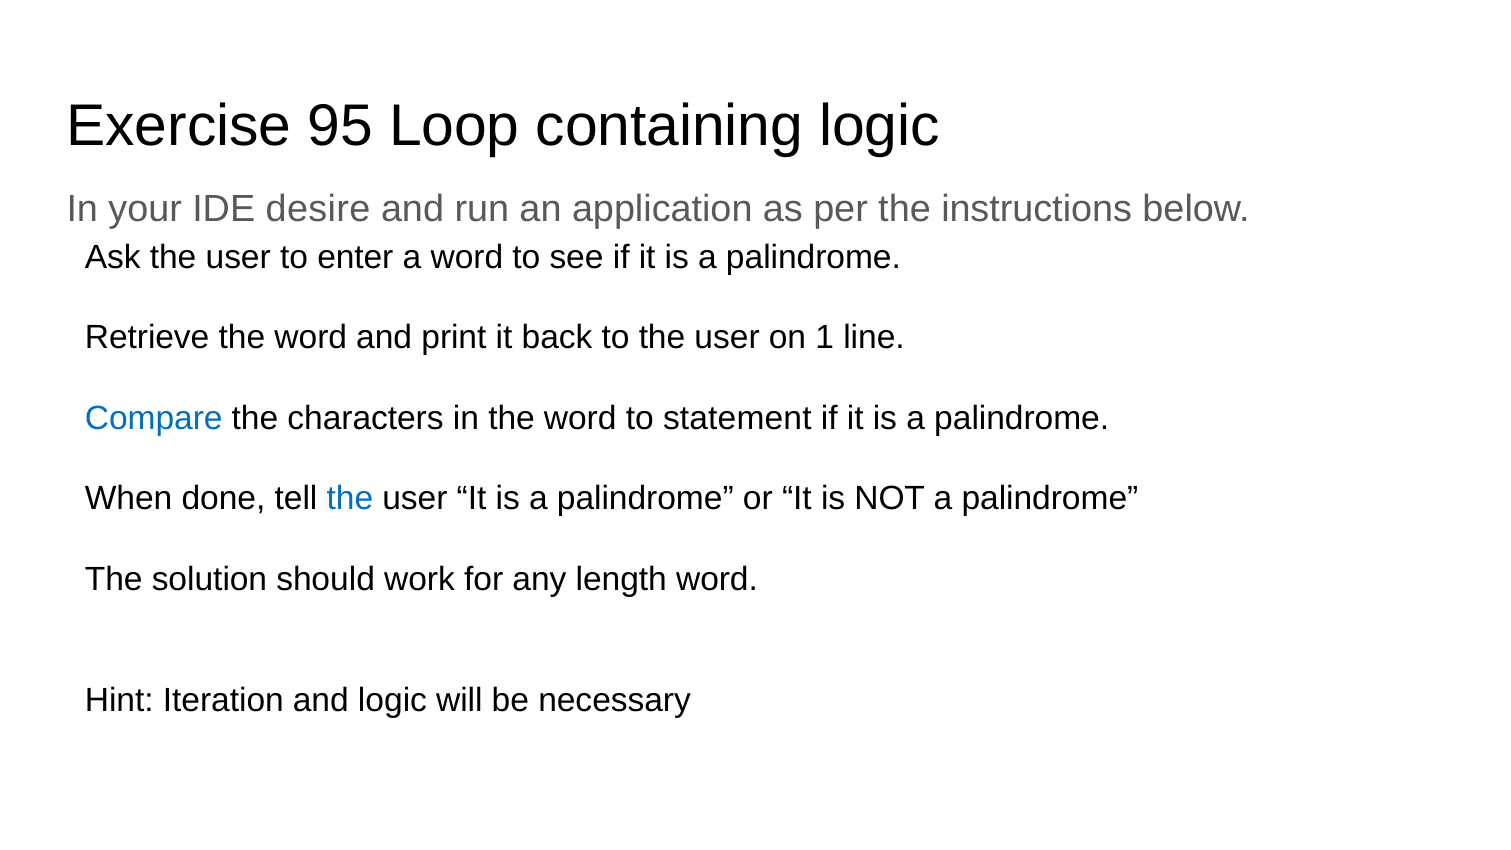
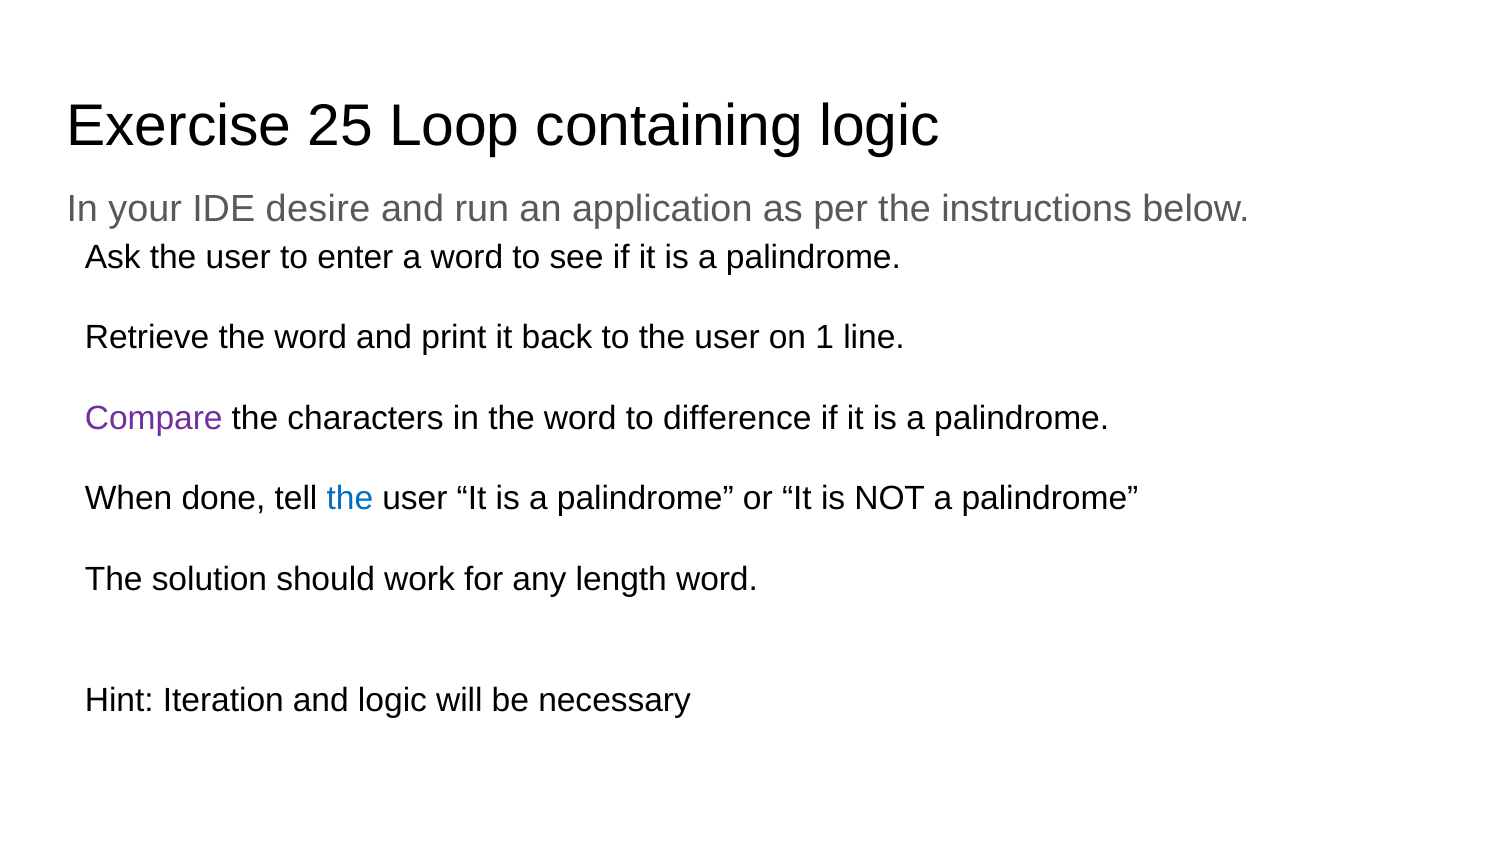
95: 95 -> 25 (340, 126)
Compare colour: blue -> purple (154, 418)
statement: statement -> difference (737, 418)
